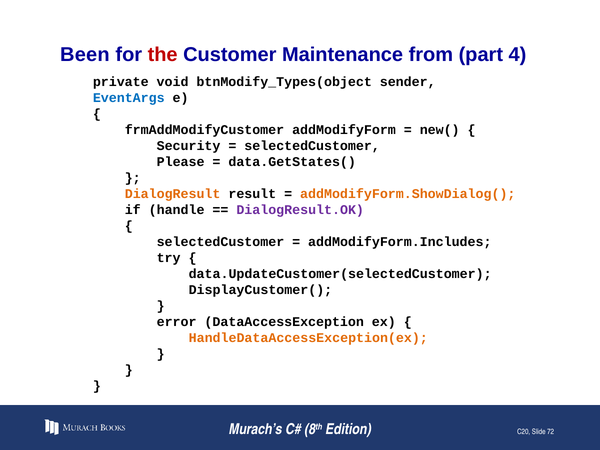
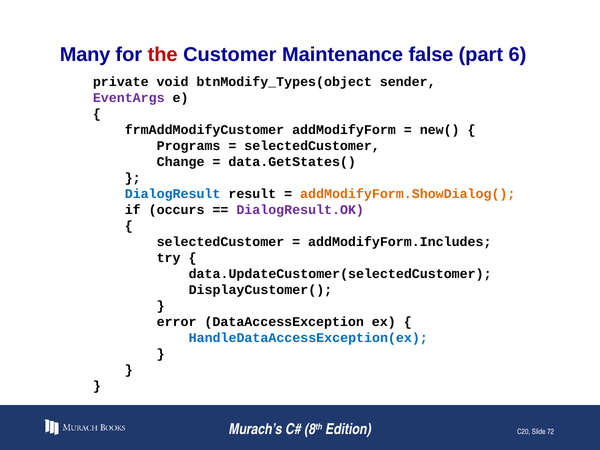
Been: Been -> Many (85, 55)
from: from -> false (431, 55)
4: 4 -> 6 (517, 55)
EventArgs colour: blue -> purple (129, 98)
Security: Security -> Programs (189, 146)
Please: Please -> Change (181, 162)
DialogResult colour: orange -> blue (173, 194)
handle: handle -> occurs (177, 210)
HandleDataAccessException(ex colour: orange -> blue (308, 338)
